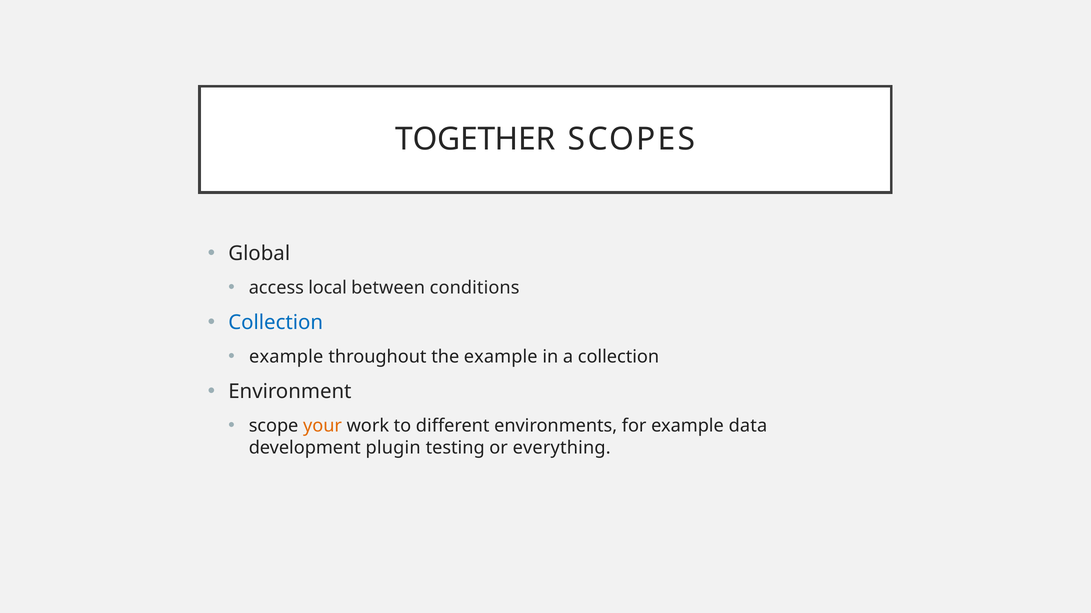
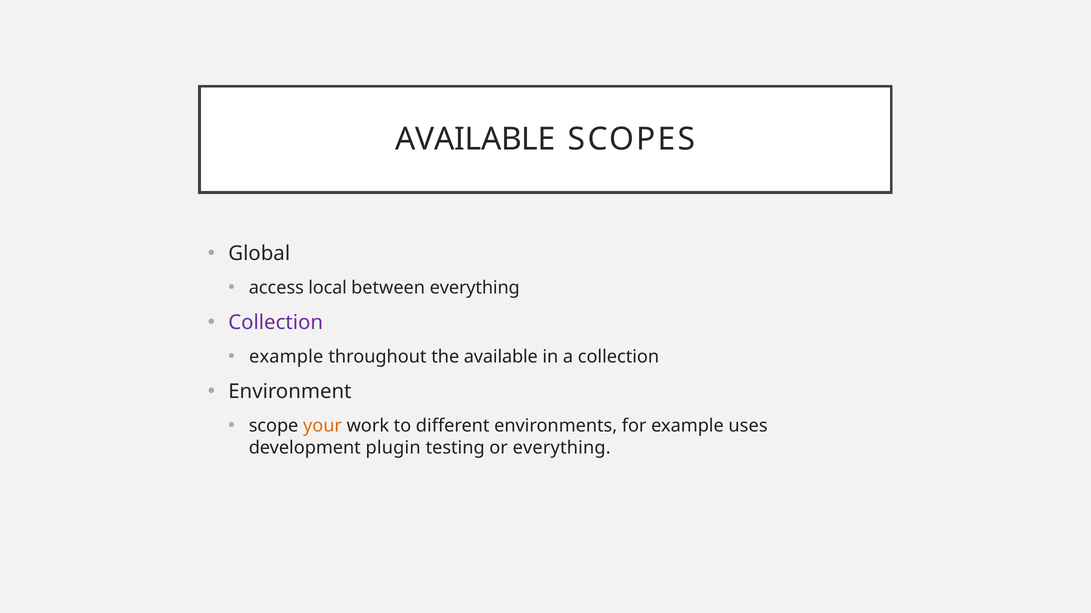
TOGETHER: TOGETHER -> AVAILABLE (475, 139)
between conditions: conditions -> everything (475, 288)
Collection colour: blue -> purple (276, 323)
the example: example -> available (501, 357)
data: data -> uses (748, 426)
